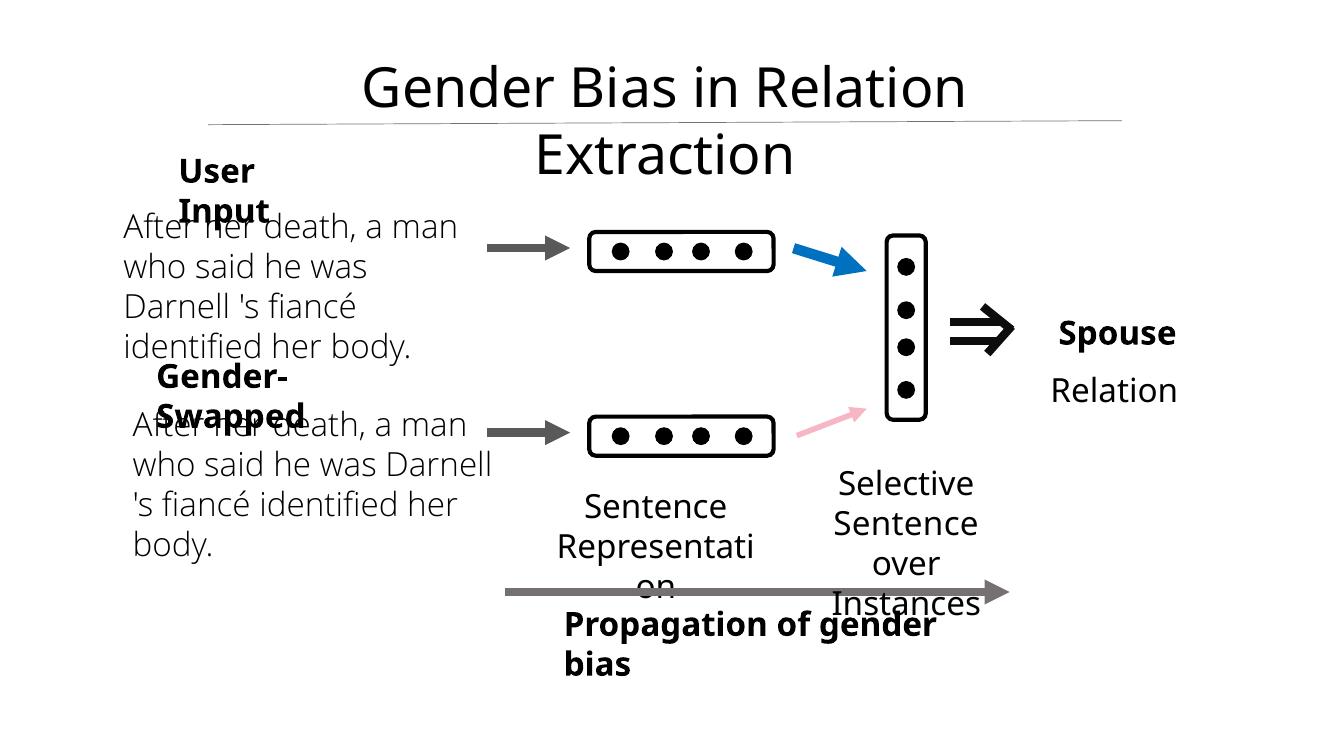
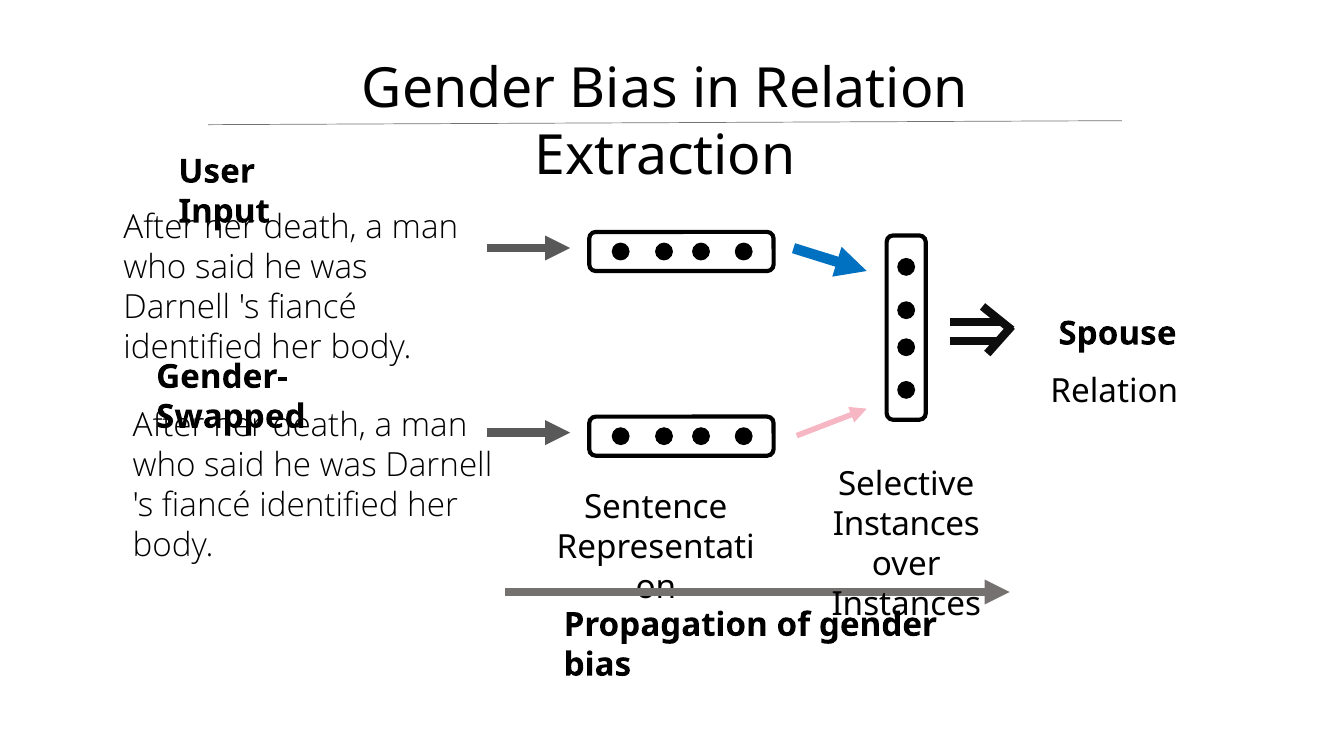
Sentence: Sentence -> Instances (906, 525)
